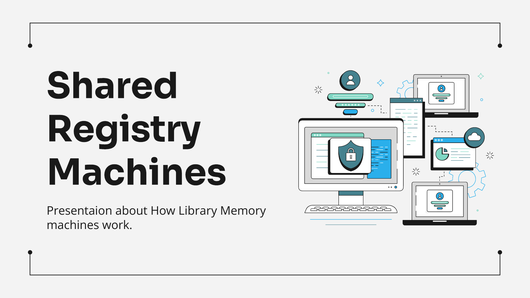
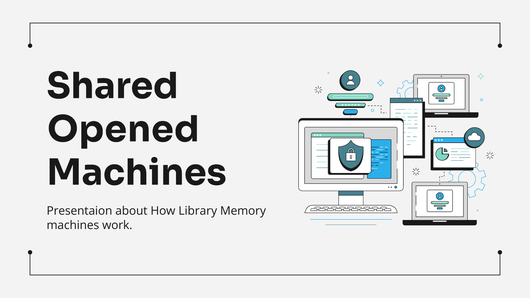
Registry: Registry -> Opened (123, 130)
